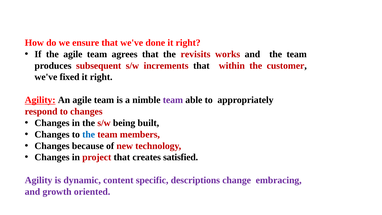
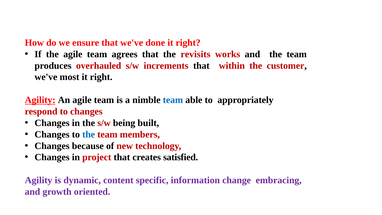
subsequent: subsequent -> overhauled (99, 66)
fixed: fixed -> most (70, 77)
team colour: purple -> blue (173, 100)
descriptions: descriptions -> information (195, 180)
